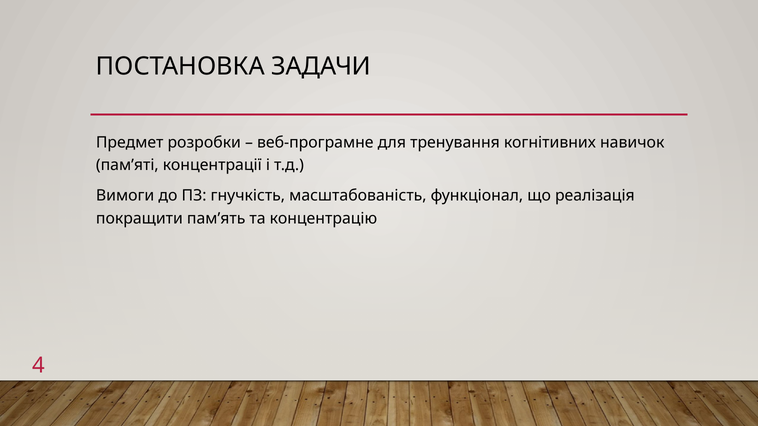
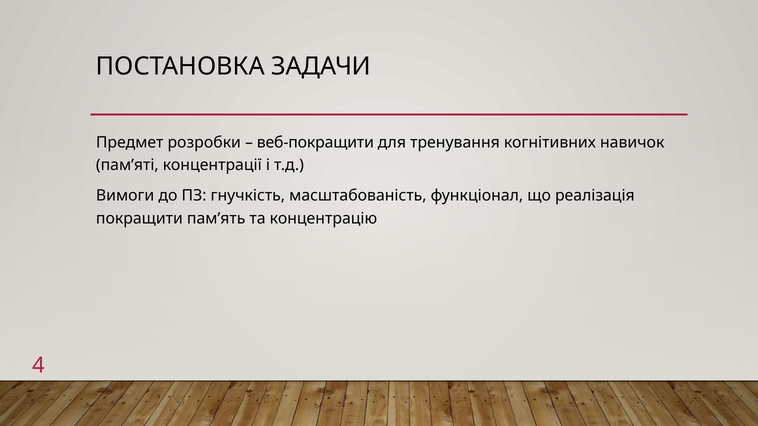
веб-програмне: веб-програмне -> веб-покращити (315, 143)
